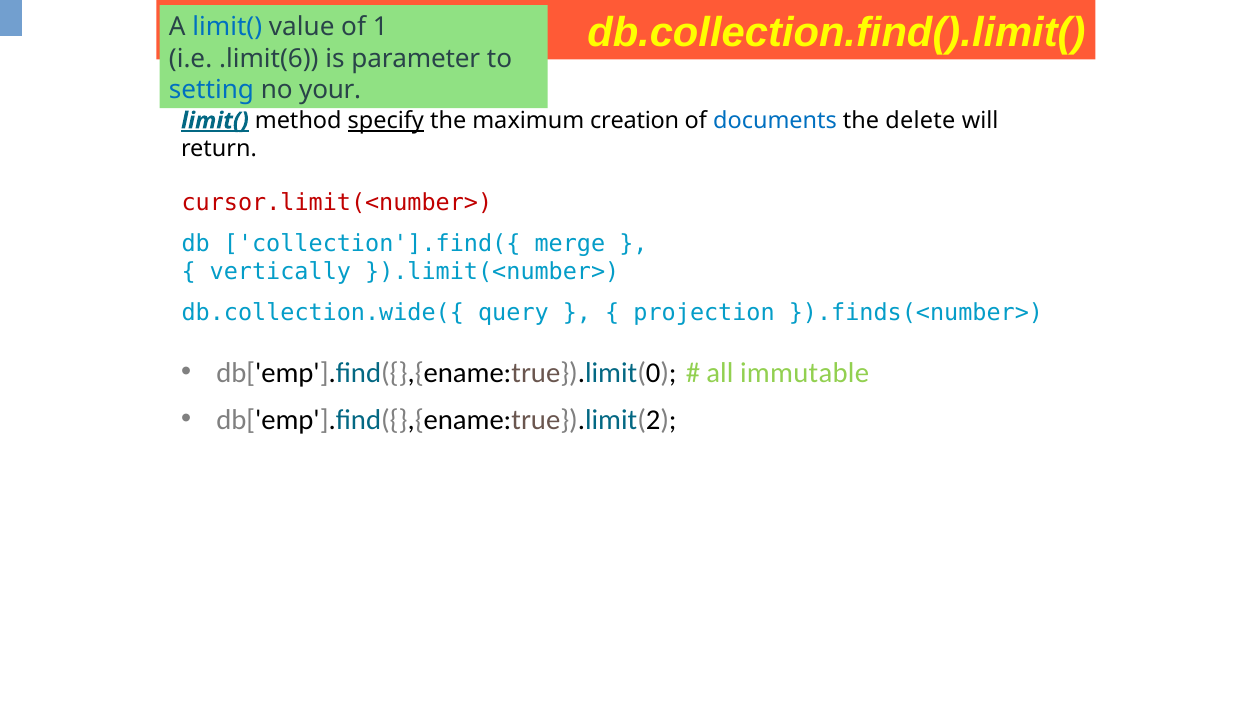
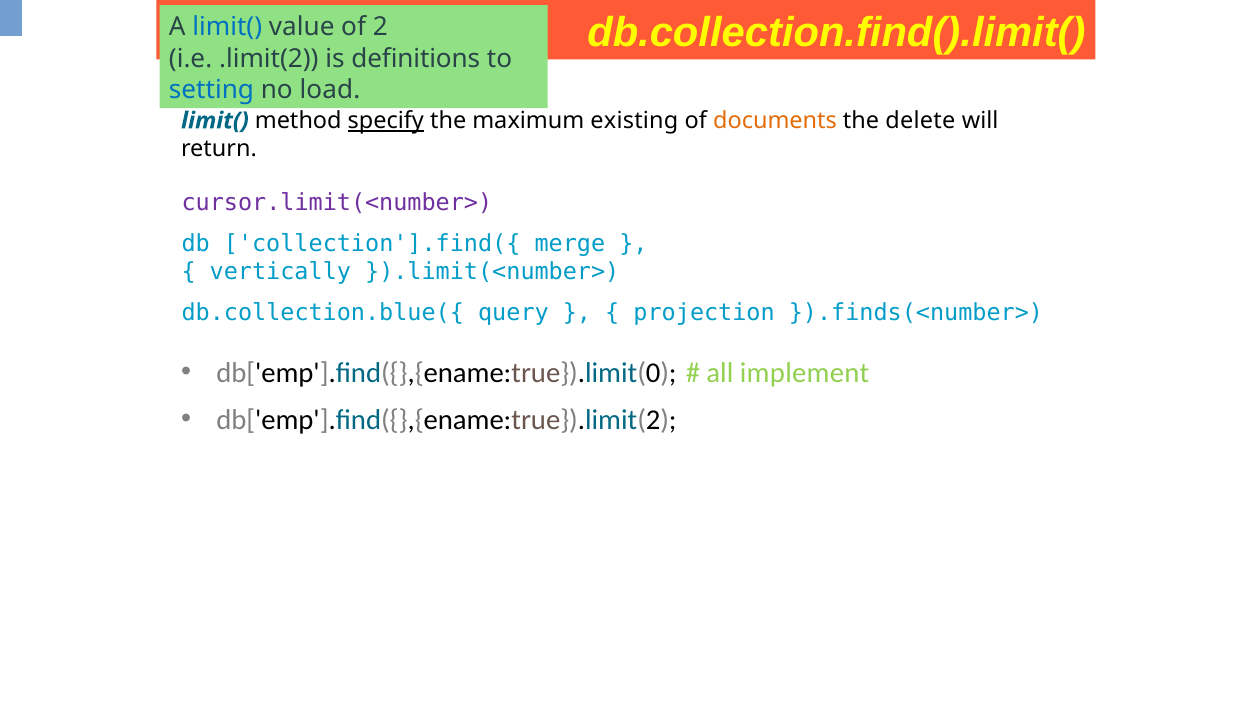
1: 1 -> 2 (380, 27)
.limit(6: .limit(6 -> .limit(2 (269, 59)
parameter: parameter -> definitions (416, 59)
your: your -> load (330, 90)
limit( underline: present -> none (215, 121)
creation: creation -> existing (634, 121)
documents colour: blue -> orange (775, 121)
cursor.limit(<number> colour: red -> purple (337, 203)
db.collection.wide({: db.collection.wide({ -> db.collection.blue({ (323, 313)
immutable: immutable -> implement (805, 373)
